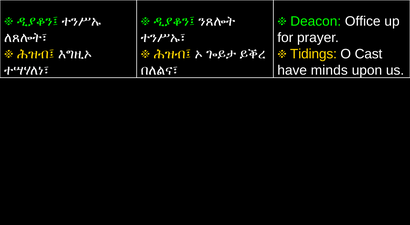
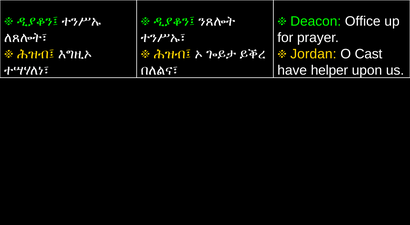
Tidings: Tidings -> Jordan (313, 54)
minds: minds -> helper (329, 71)
